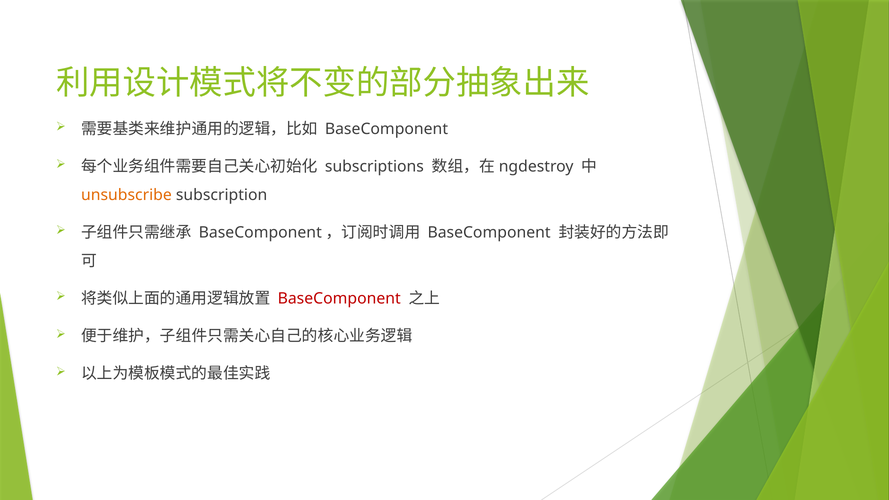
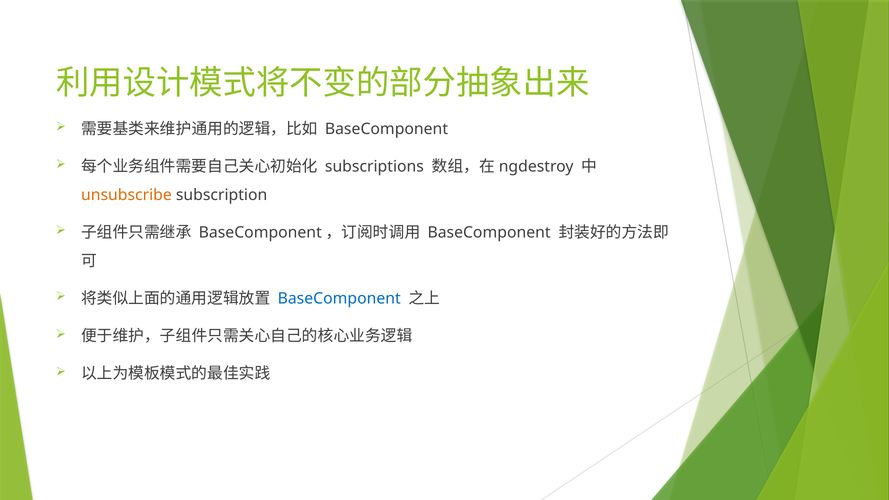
BaseComponent colour: red -> blue (339, 299)
